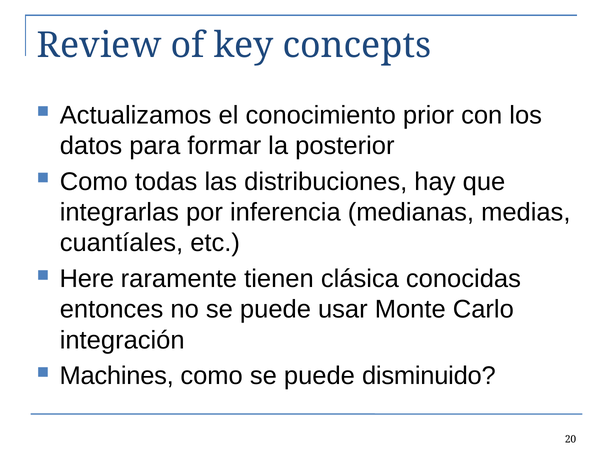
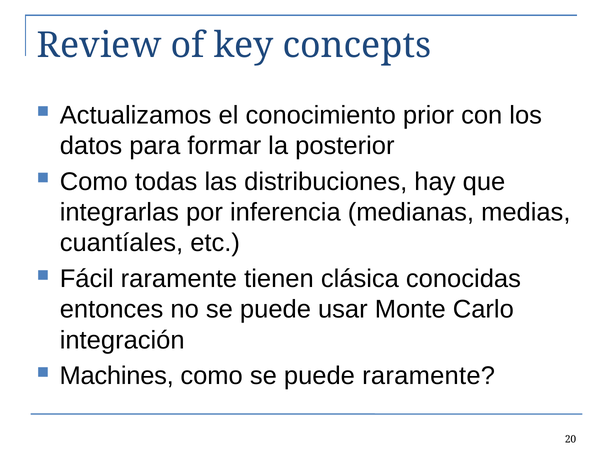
Here: Here -> Fácil (87, 279)
puede disminuido: disminuido -> raramente (429, 376)
